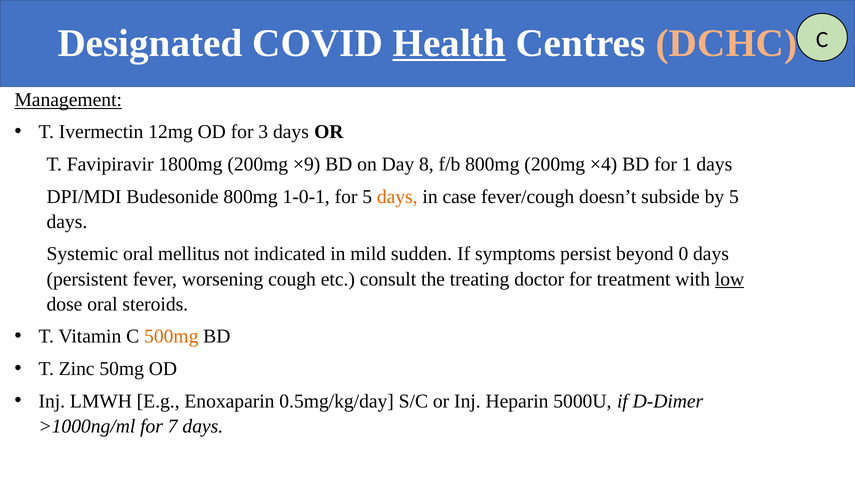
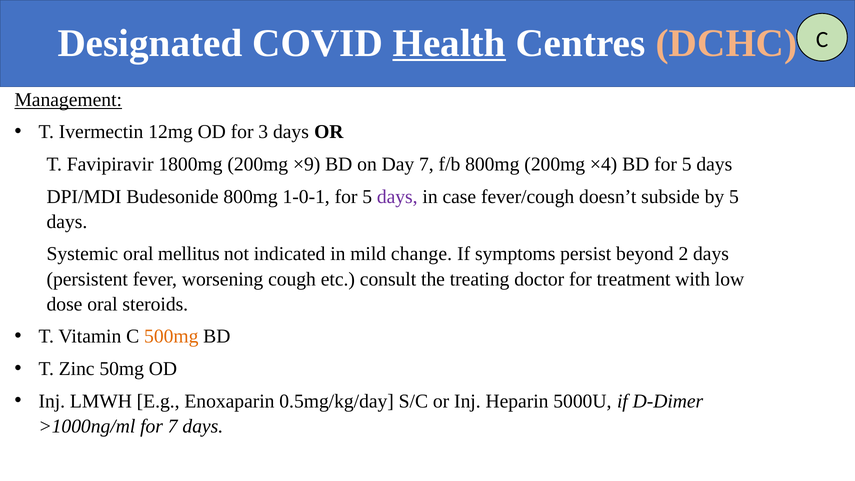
Day 8: 8 -> 7 (426, 164)
BD for 1: 1 -> 5 (687, 164)
days colour: orange -> purple (397, 197)
sudden: sudden -> change (422, 254)
0: 0 -> 2 (683, 254)
low underline: present -> none (730, 279)
